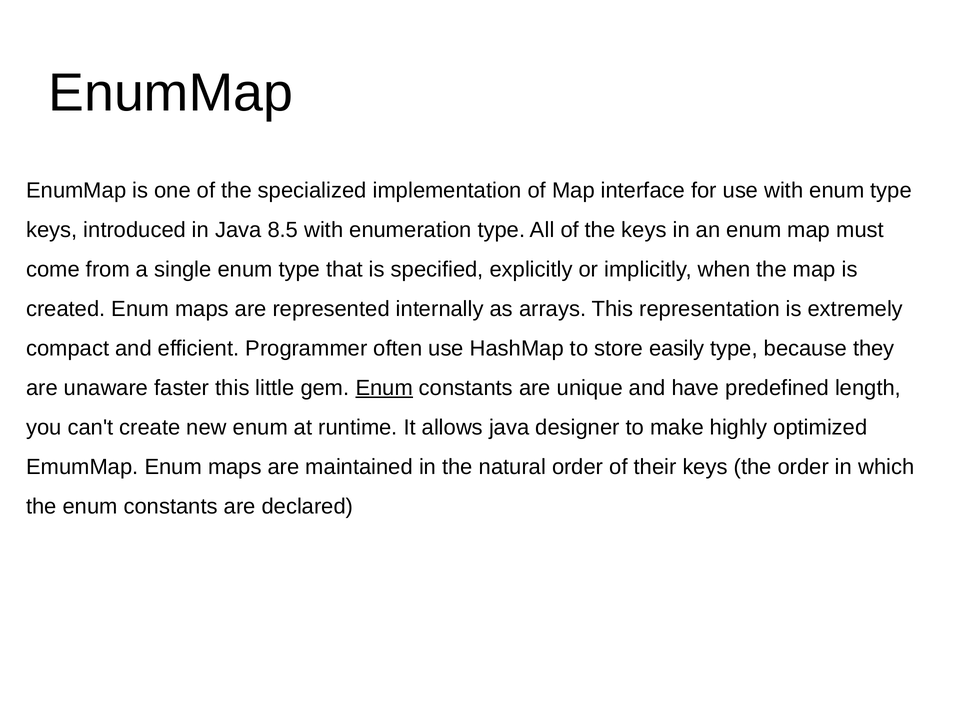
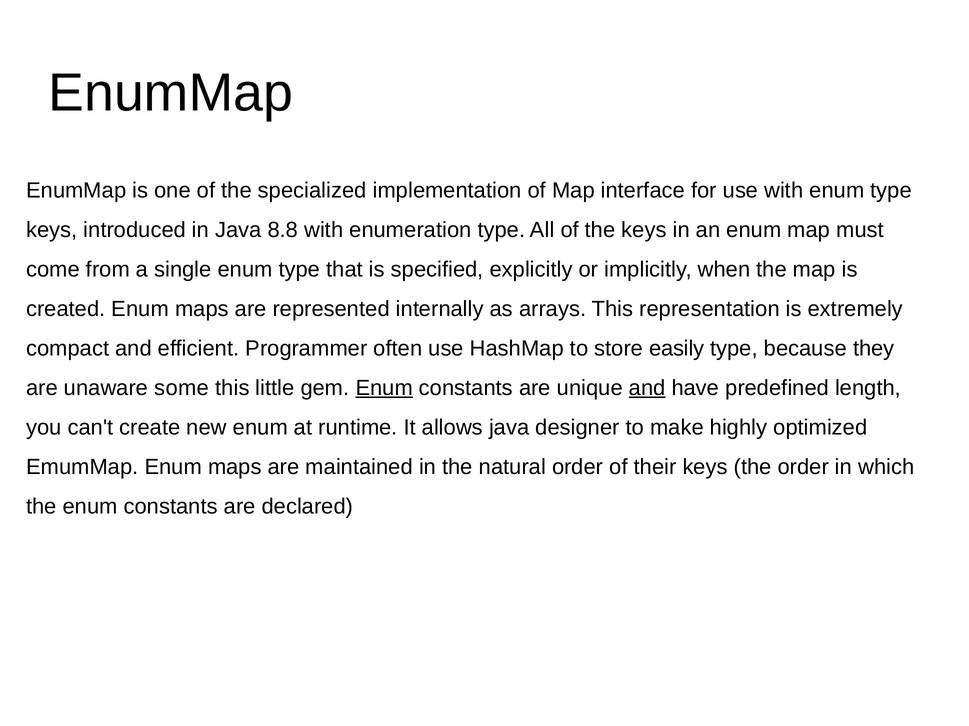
8.5: 8.5 -> 8.8 (283, 230)
faster: faster -> some (182, 388)
and underline: none -> present (647, 388)
